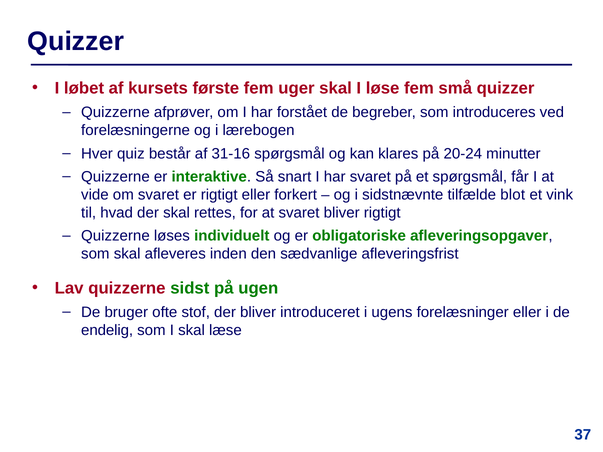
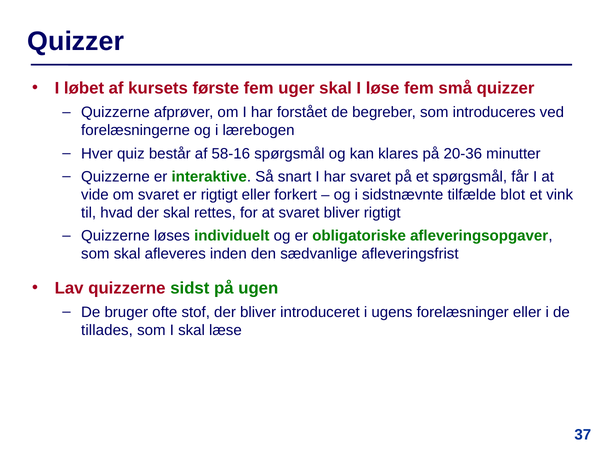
31-16: 31-16 -> 58-16 (231, 154)
20-24: 20-24 -> 20-36 (463, 154)
endelig: endelig -> tillades (107, 331)
